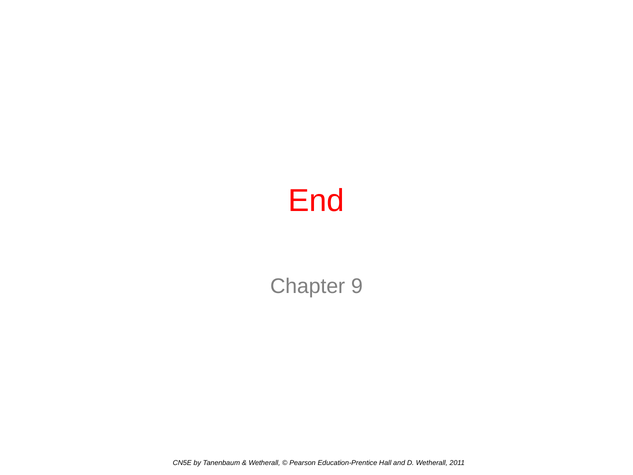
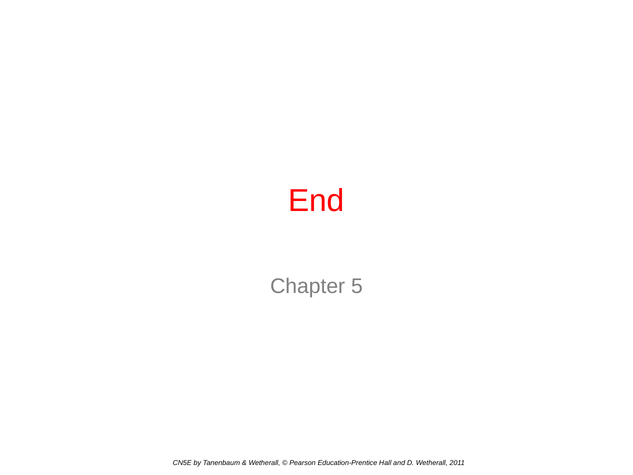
9: 9 -> 5 (357, 286)
